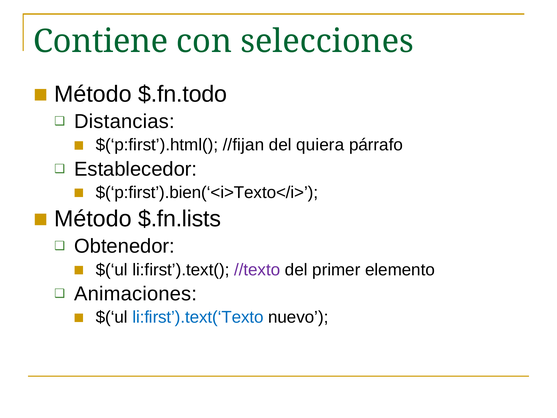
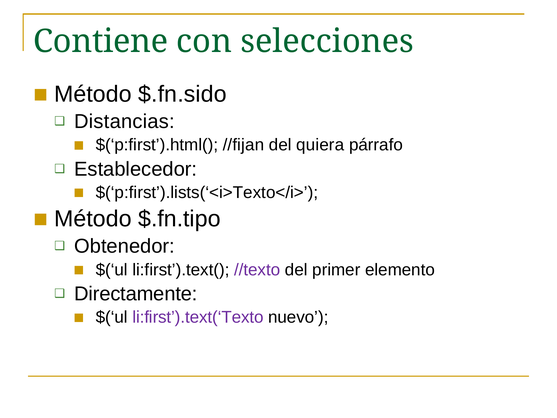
$.fn.todo: $.fn.todo -> $.fn.sido (183, 94)
$(‘p:first’).bien(‘<i>Texto</i>: $(‘p:first’).bien(‘<i>Texto</i> -> $(‘p:first’).lists(‘<i>Texto</i> (207, 192)
$.fn.lists: $.fn.lists -> $.fn.tipo (179, 219)
Animaciones: Animaciones -> Directamente (136, 294)
li:first’).text(‘Texto colour: blue -> purple (198, 317)
